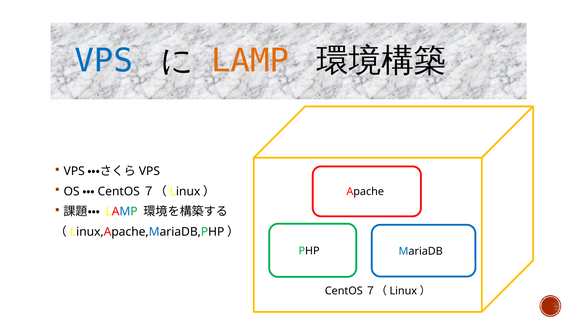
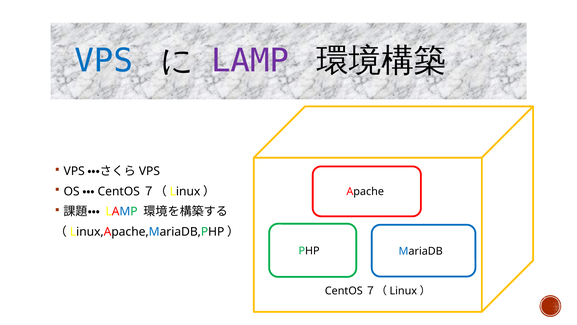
LAMP colour: orange -> purple (250, 61)
